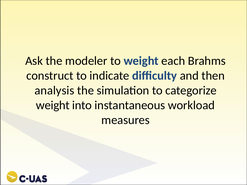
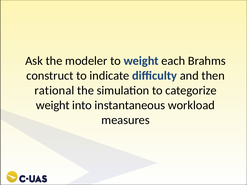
analysis: analysis -> rational (54, 91)
